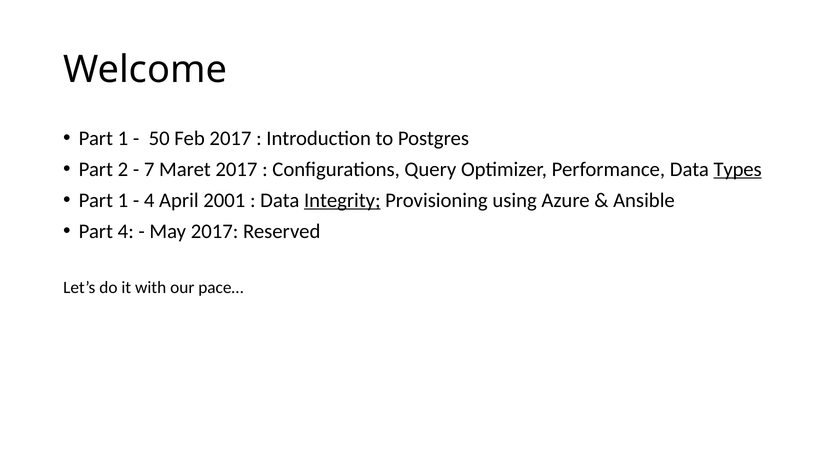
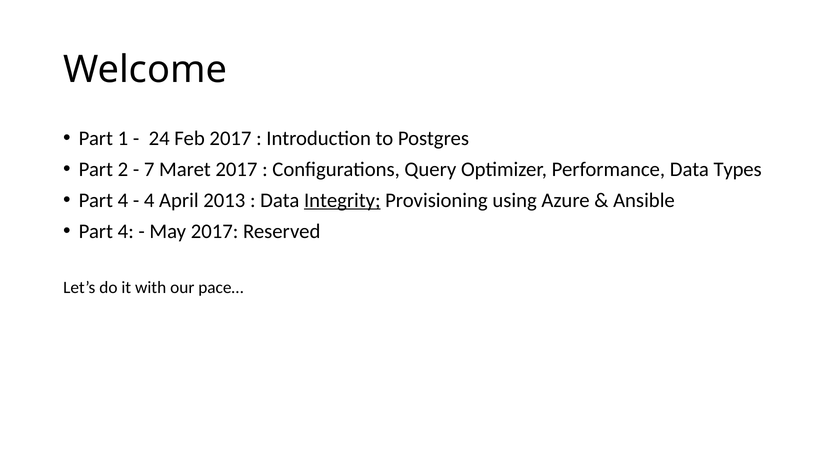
50: 50 -> 24 (159, 138)
Types underline: present -> none (738, 169)
1: 1 -> 4 (123, 200)
2001: 2001 -> 2013 (224, 200)
